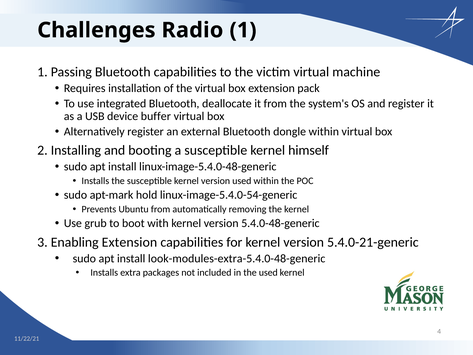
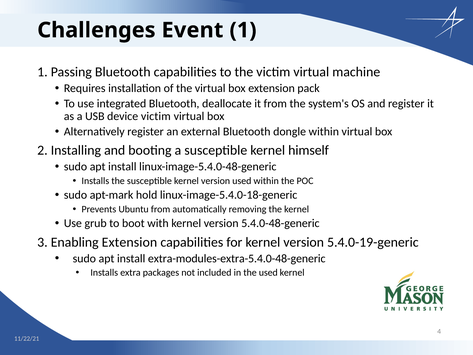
Radio: Radio -> Event (192, 30)
device buffer: buffer -> victim (156, 116)
linux-image-5.4.0-54-generic: linux-image-5.4.0-54-generic -> linux-image-5.4.0-18-generic (229, 195)
5.4.0-21-generic: 5.4.0-21-generic -> 5.4.0-19-generic (373, 242)
look-modules-extra-5.4.0-48-generic: look-modules-extra-5.4.0-48-generic -> extra-modules-extra-5.4.0-48-generic (237, 258)
